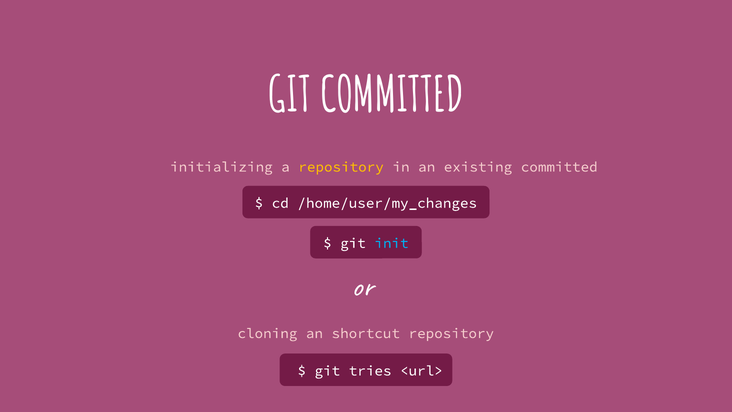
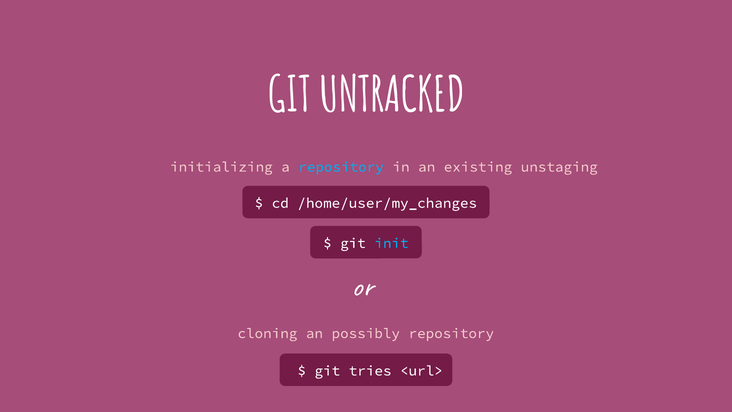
GIT COMMITTED: COMMITTED -> UNTRACKED (392, 95)
repository colour: yellow -> light blue (341, 167)
existing committed: committed -> unstaging (559, 167)
shortcut: shortcut -> possibly (366, 333)
